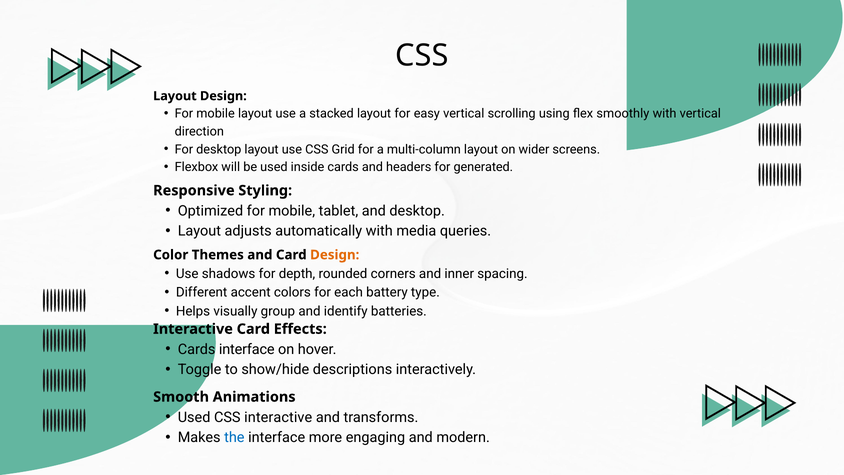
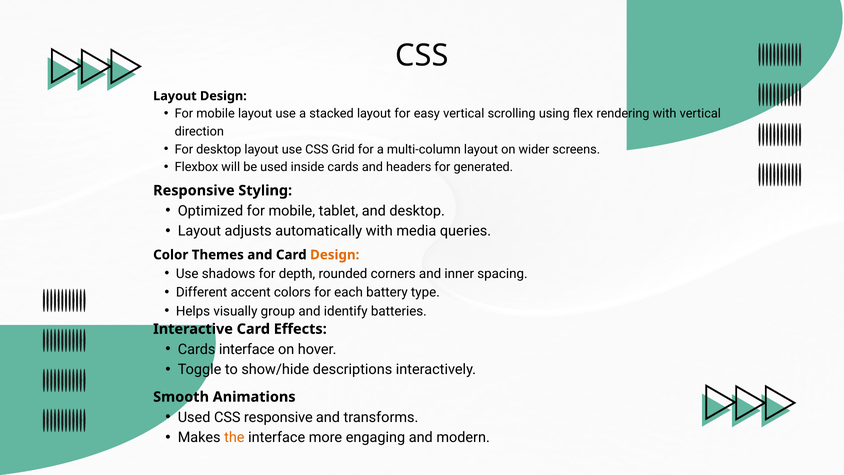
smoothly: smoothly -> rendering (623, 114)
Used CSS interactive: interactive -> responsive (278, 417)
the colour: blue -> orange (234, 437)
